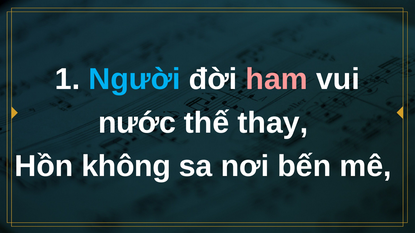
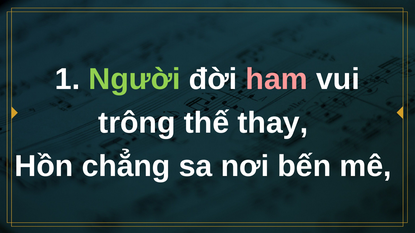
Người colour: light blue -> light green (135, 79)
nước: nước -> trông (137, 123)
không: không -> chẳng (126, 167)
